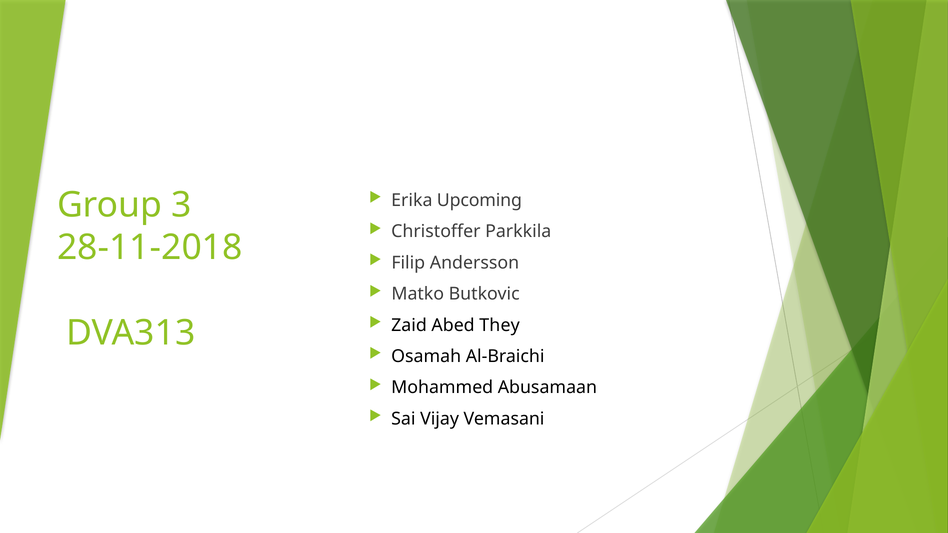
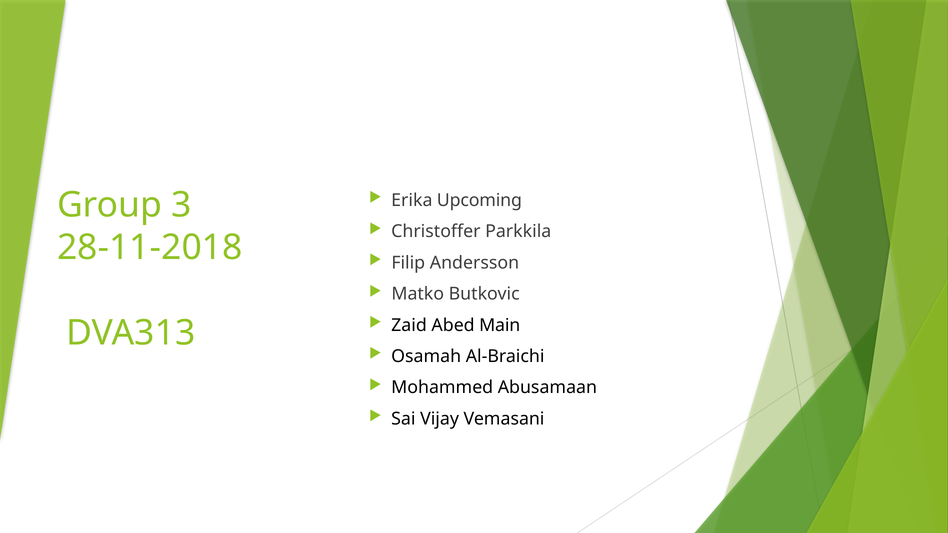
They: They -> Main (500, 325)
